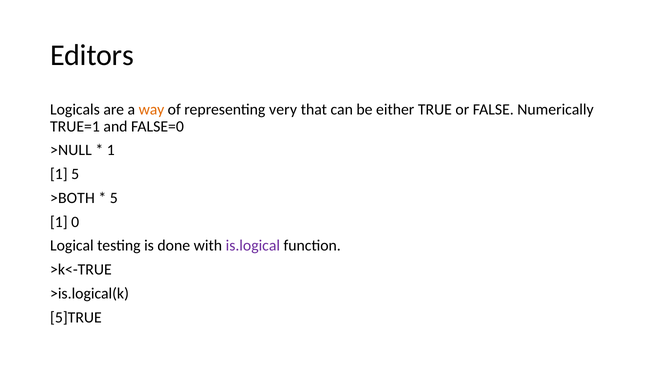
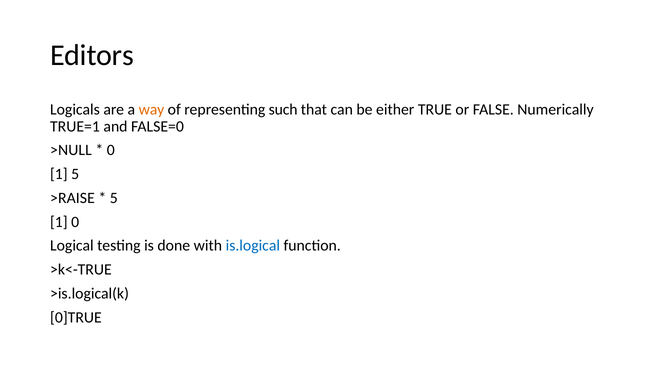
very: very -> such (283, 109)
1: 1 -> 0 (111, 150)
>BOTH: >BOTH -> >RAISE (72, 198)
is.logical colour: purple -> blue (253, 245)
5]TRUE: 5]TRUE -> 0]TRUE (76, 317)
